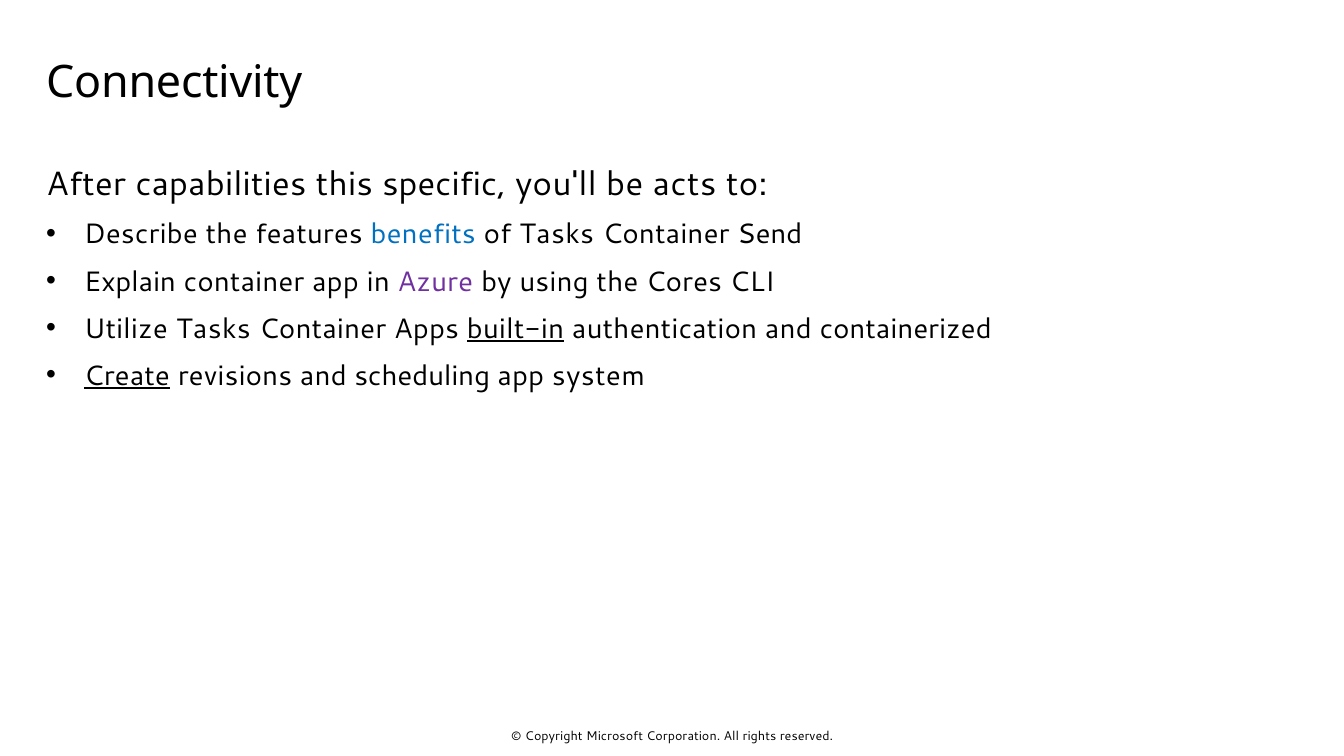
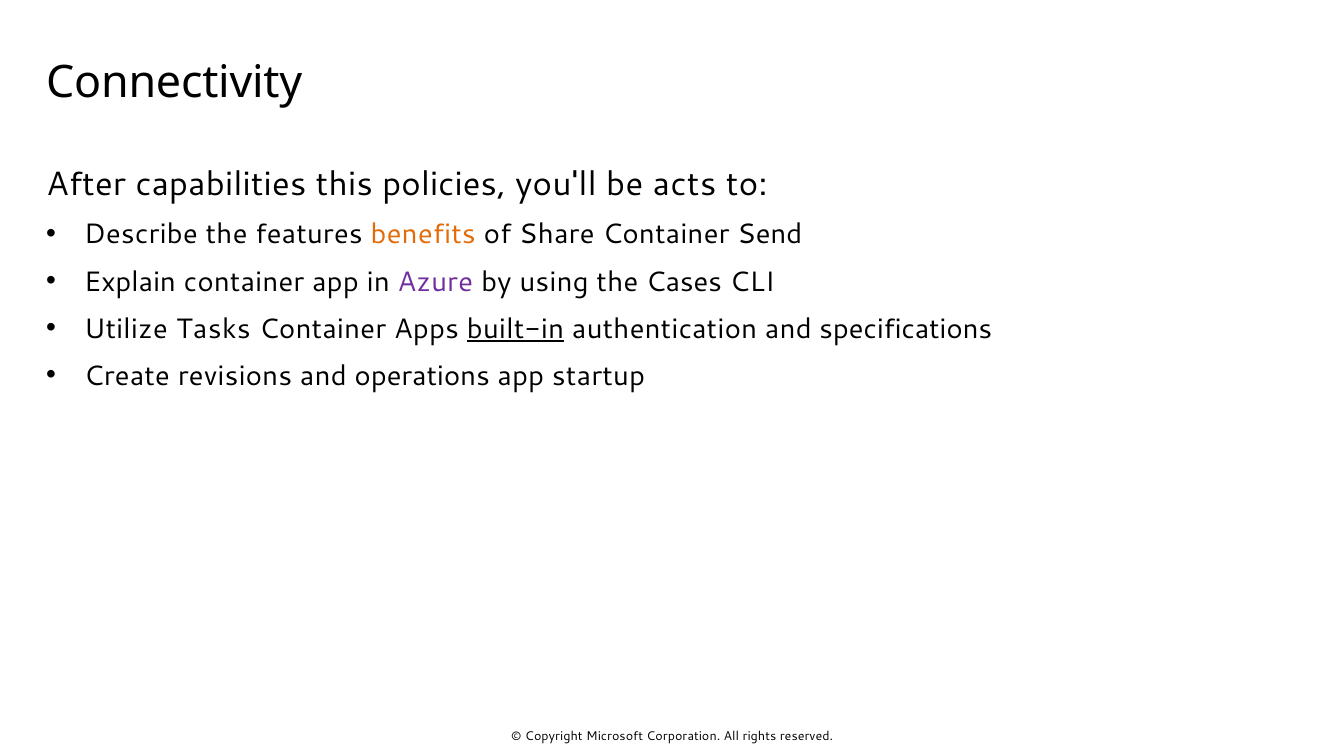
specific: specific -> policies (444, 185)
benefits colour: blue -> orange (423, 235)
of Tasks: Tasks -> Share (557, 235)
Cores: Cores -> Cases (684, 282)
containerized: containerized -> specifications (906, 329)
Create underline: present -> none (127, 376)
scheduling: scheduling -> operations (422, 376)
system: system -> startup (599, 376)
